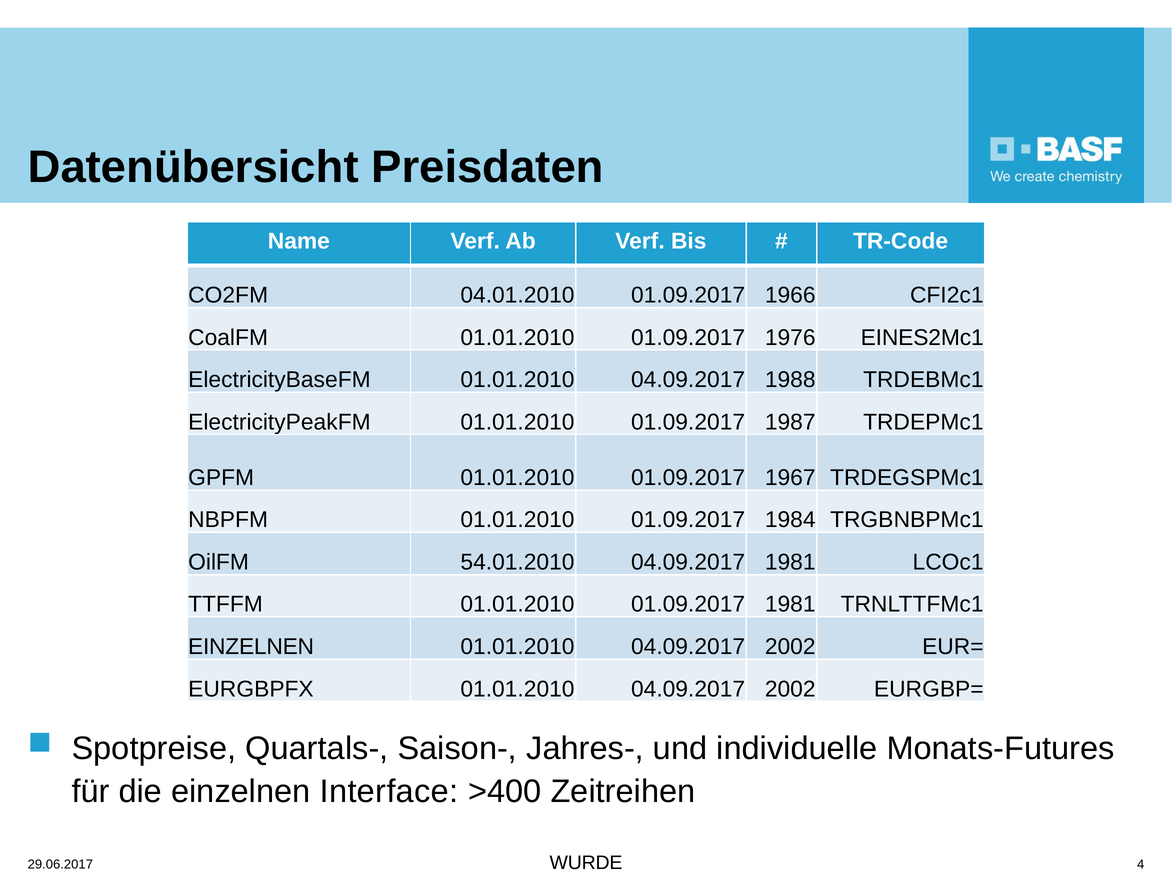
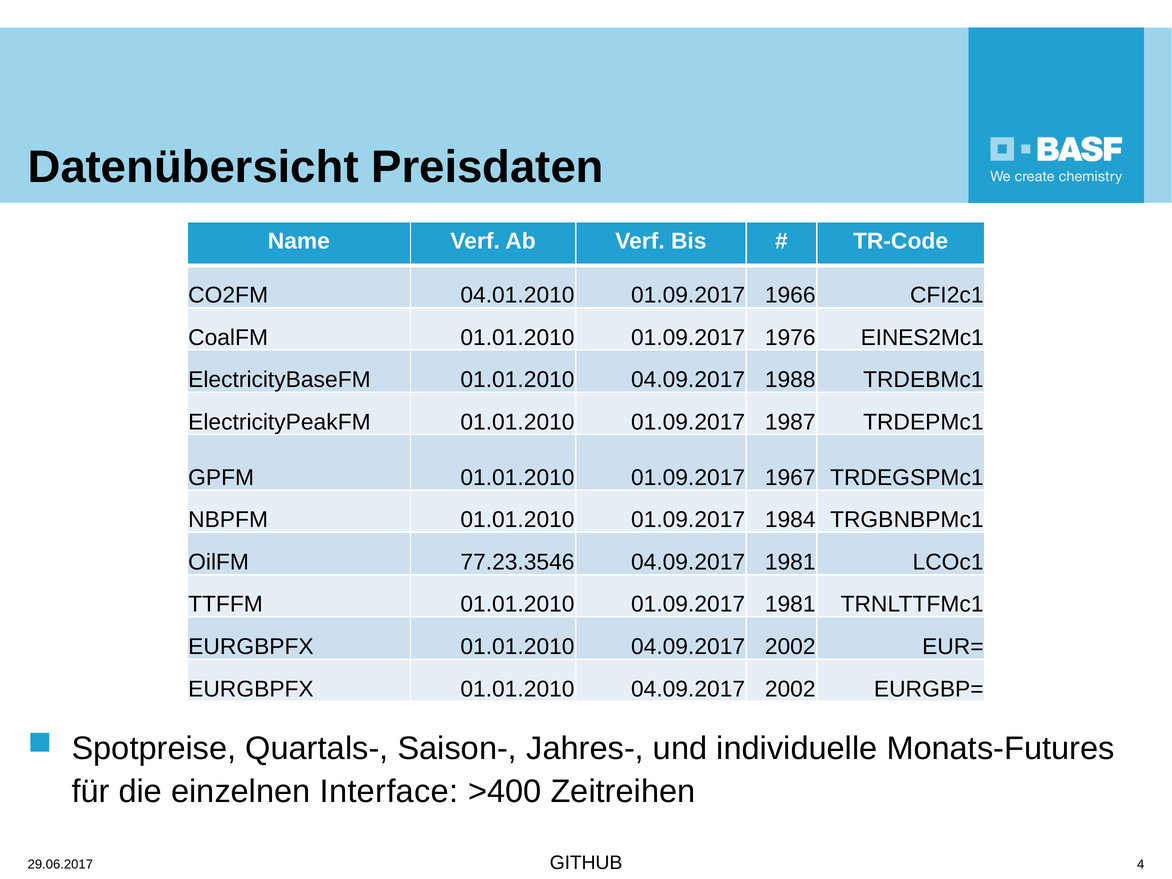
54.01.2010: 54.01.2010 -> 77.23.3546 (517, 562)
EINZELNEN: EINZELNEN -> EURGBPFX (251, 647)
WURDE: WURDE -> GITHUB (586, 863)
